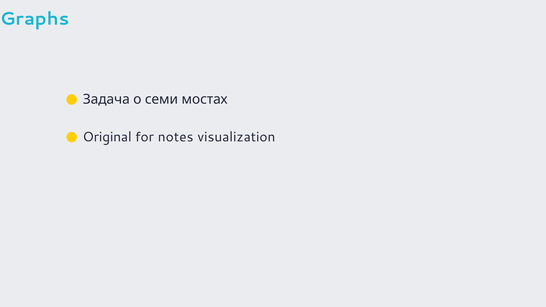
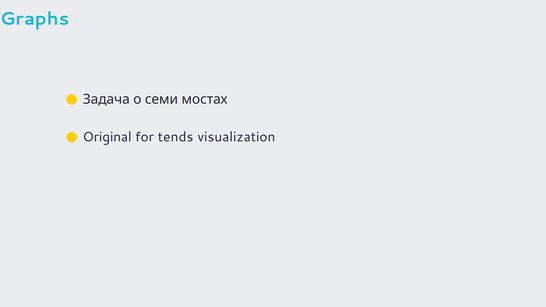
notes: notes -> tends (176, 137)
